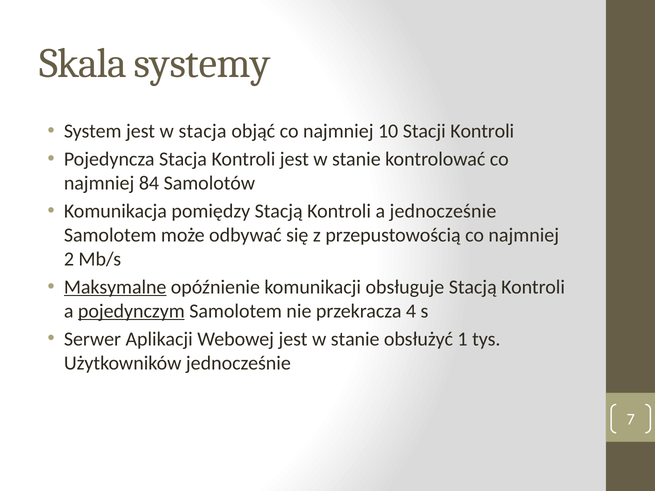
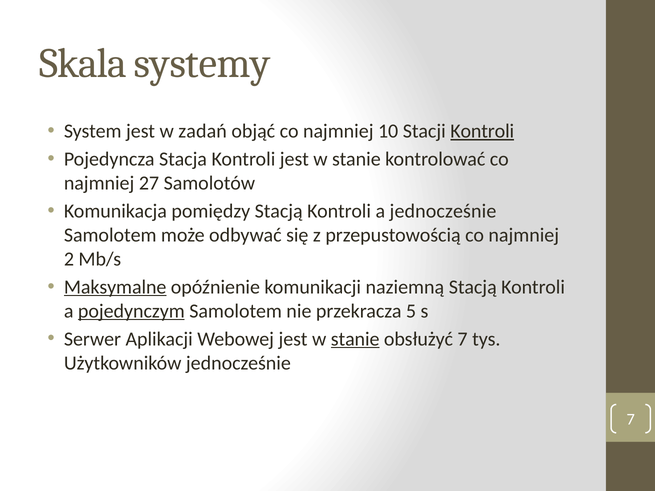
w stacja: stacja -> zadań (203, 131)
Kontroli underline: none -> present (482, 131)
84: 84 -> 27 (149, 183)
obsługuje: obsługuje -> naziemną (405, 287)
4: 4 -> 5 (411, 311)
stanie underline: none -> present (355, 339)
obsłużyć 1: 1 -> 7 (463, 339)
